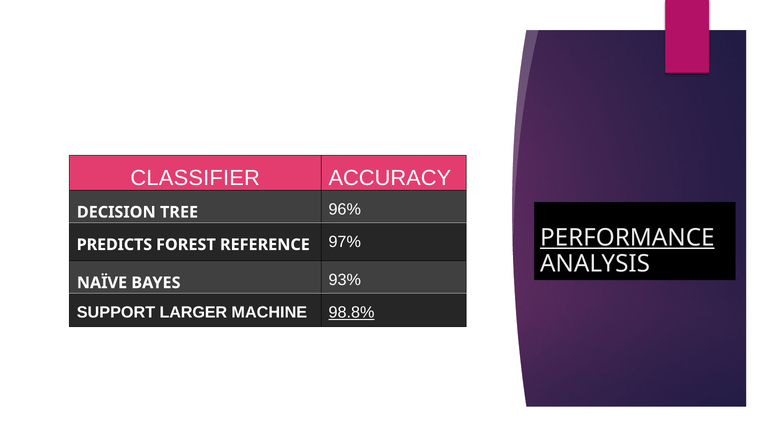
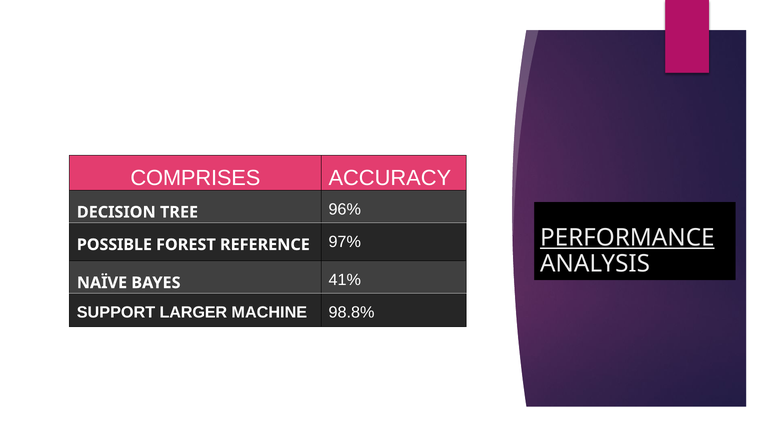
CLASSIFIER: CLASSIFIER -> COMPRISES (195, 178)
PREDICTS: PREDICTS -> POSSIBLE (114, 245)
93%: 93% -> 41% (345, 280)
98.8% underline: present -> none (352, 313)
